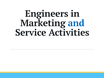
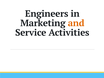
and colour: blue -> orange (76, 23)
